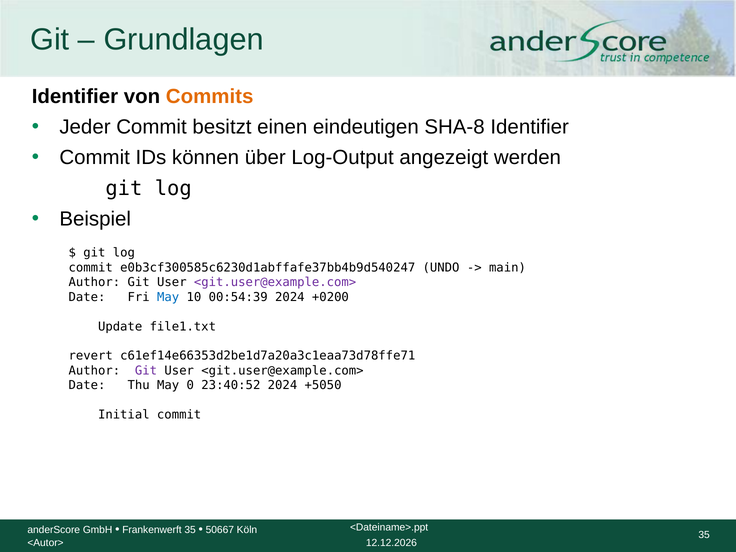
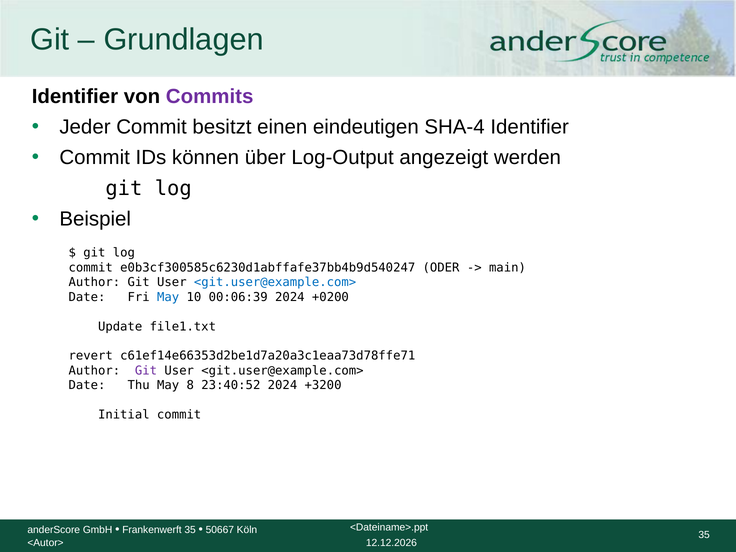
Commits colour: orange -> purple (210, 96)
SHA-8: SHA-8 -> SHA-4 (455, 127)
UNDO: UNDO -> ODER (441, 268)
<git.user@example.com> colour: purple -> blue (275, 282)
00:54:39: 00:54:39 -> 00:06:39 (238, 297)
0: 0 -> 8 (190, 385)
+5050: +5050 -> +3200 (323, 385)
